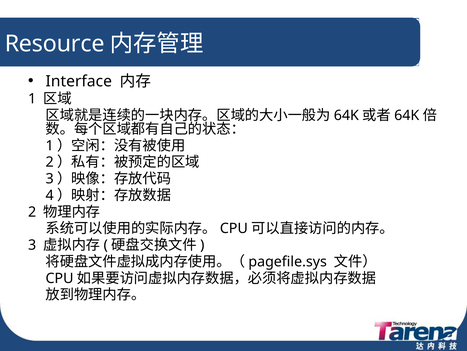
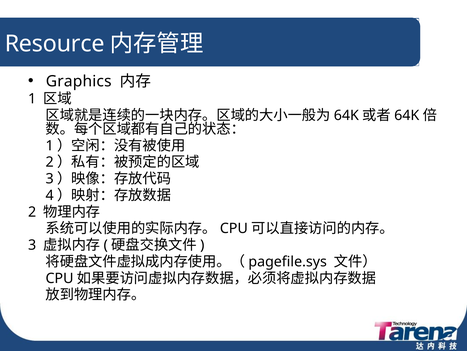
Interface: Interface -> Graphics (79, 81)
